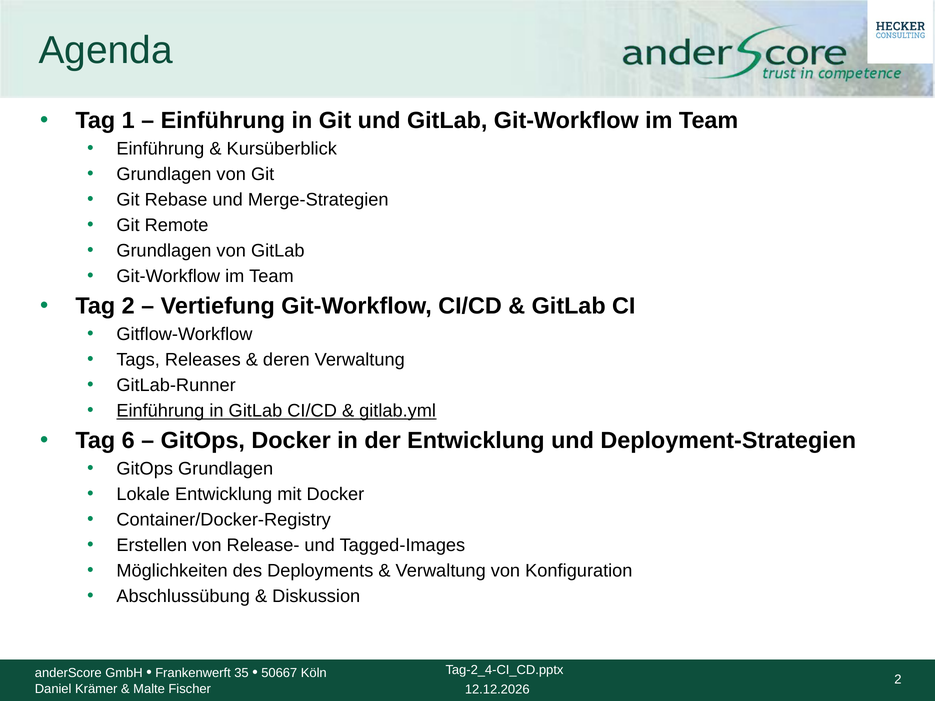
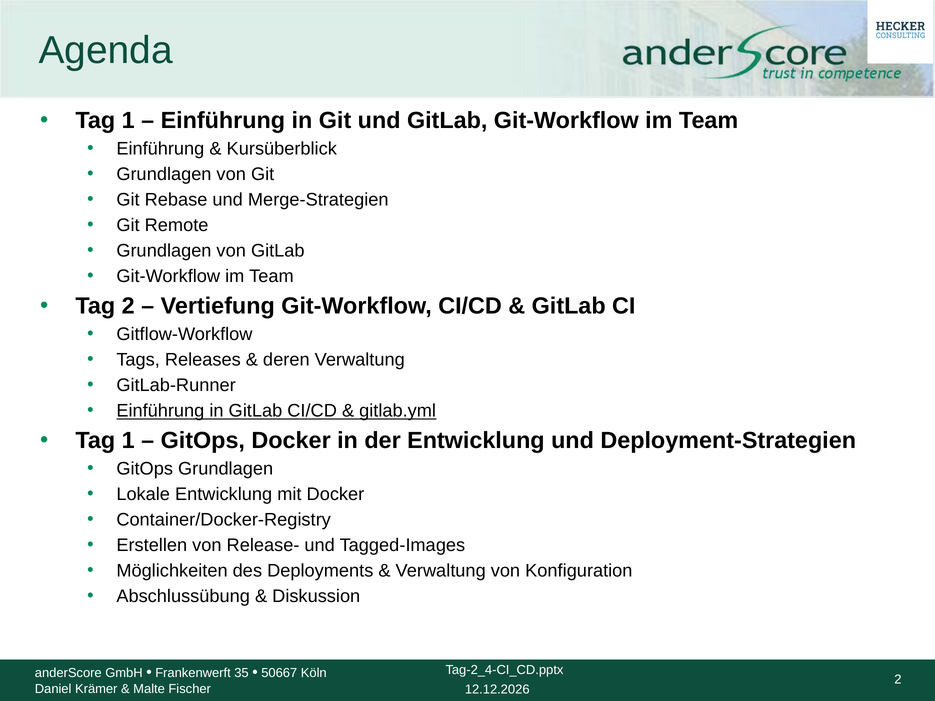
6: 6 -> 1 (128, 441)
